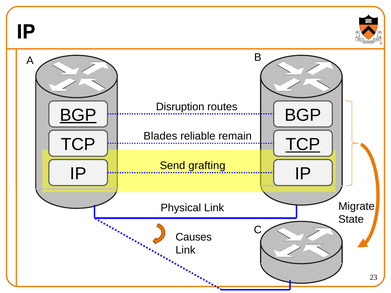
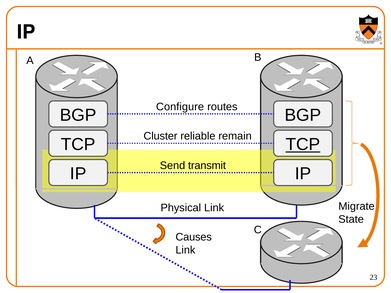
Disruption: Disruption -> Configure (180, 107)
BGP underline: present -> none (78, 115)
Blades: Blades -> Cluster (161, 136)
grafting: grafting -> transmit (207, 166)
